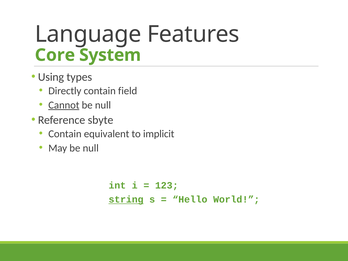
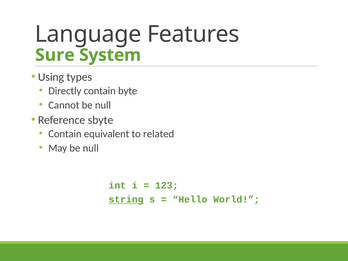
Core: Core -> Sure (55, 55)
field: field -> byte (128, 91)
Cannot underline: present -> none (64, 105)
implicit: implicit -> related (159, 134)
